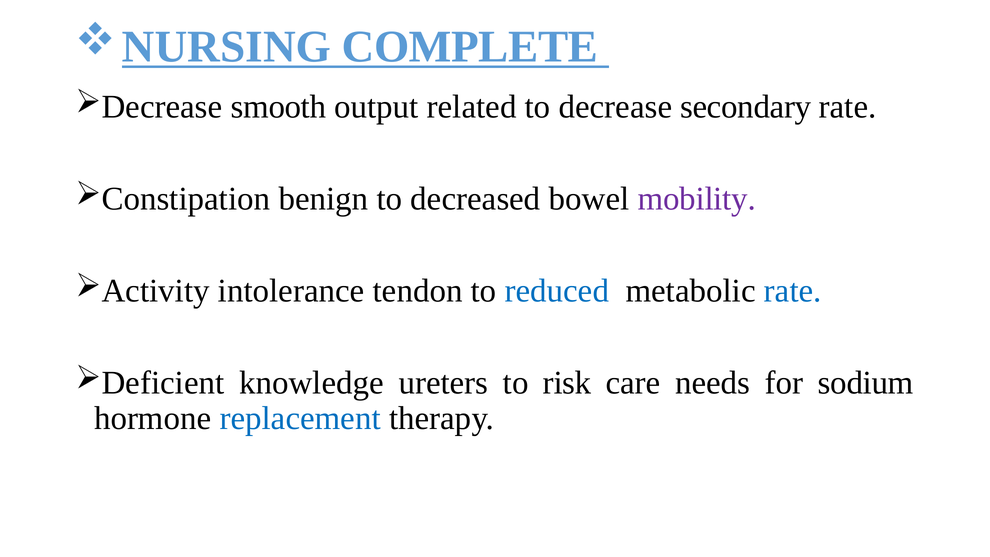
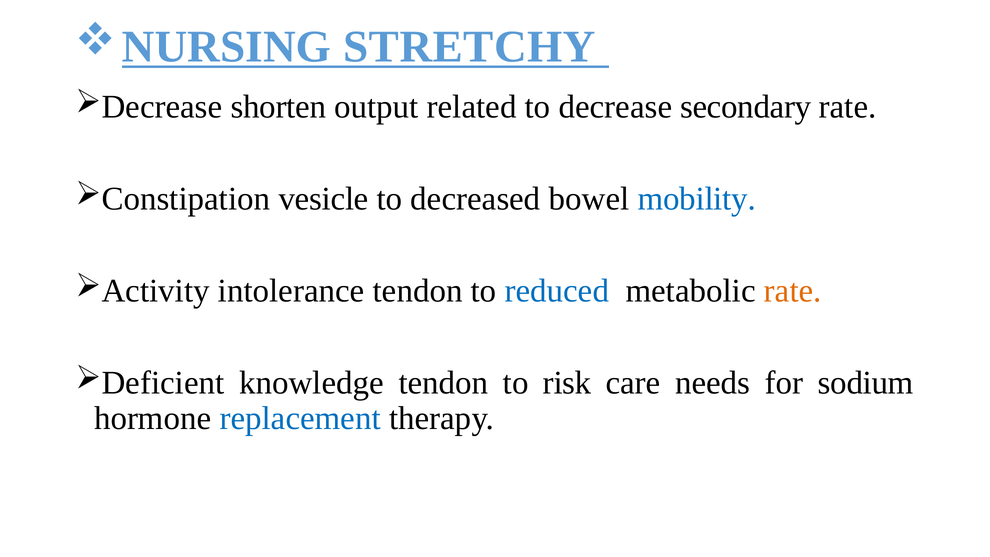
COMPLETE: COMPLETE -> STRETCHY (469, 47)
smooth: smooth -> shorten (278, 107)
benign: benign -> vesicle (324, 199)
mobility colour: purple -> blue (697, 199)
rate colour: blue -> orange (793, 291)
knowledge ureters: ureters -> tendon (443, 383)
